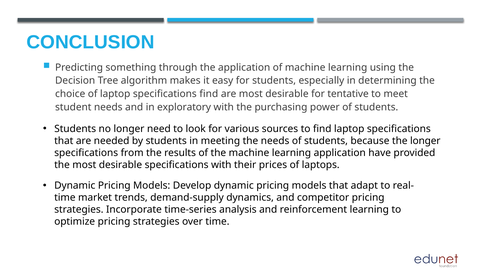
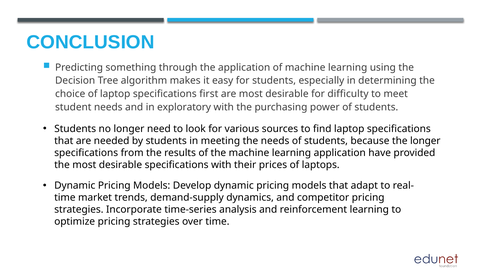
specifications find: find -> first (209, 94)
tentative: tentative -> difficulty (348, 94)
